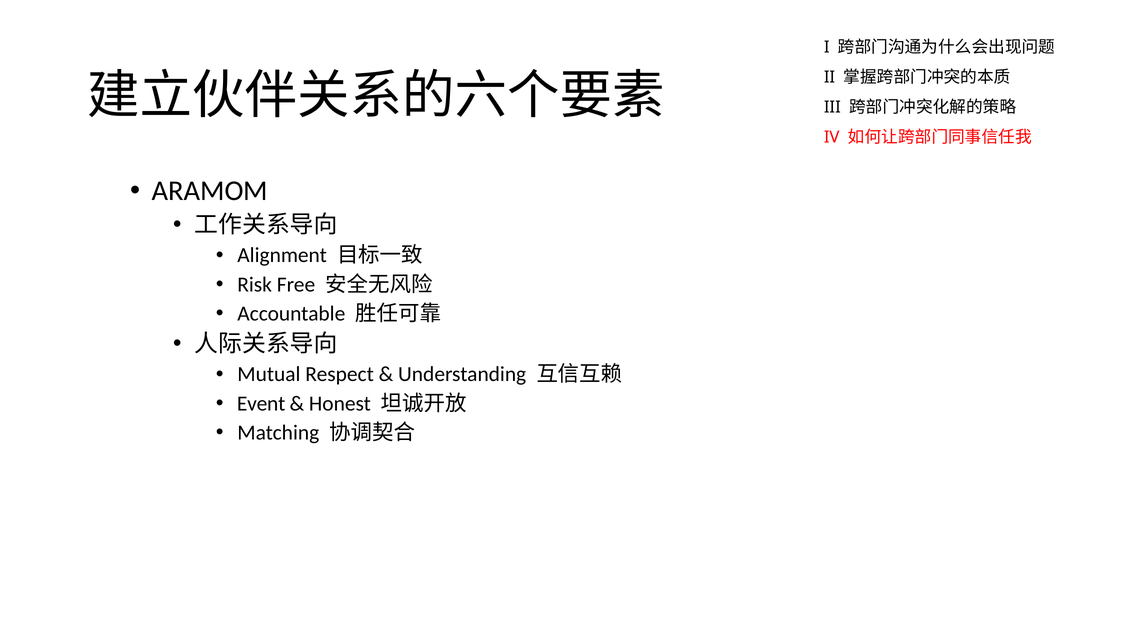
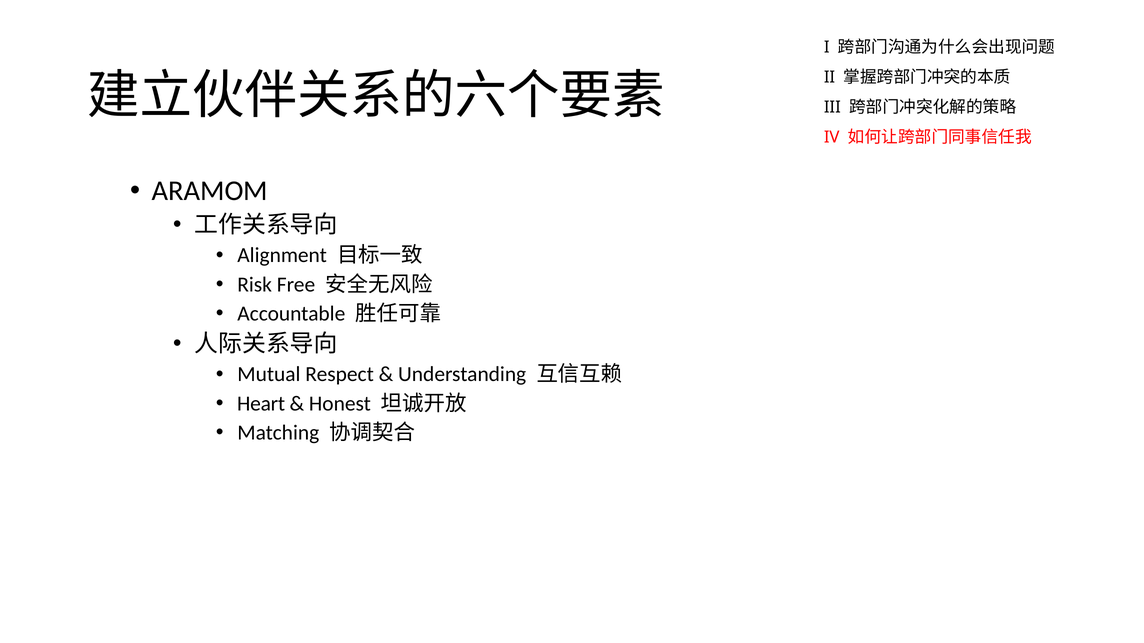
Event: Event -> Heart (261, 404)
